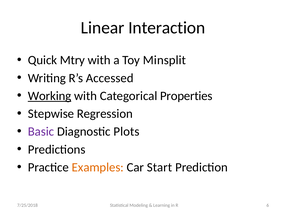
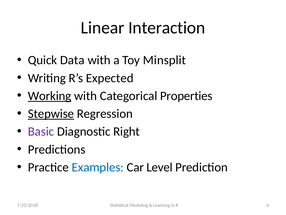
Mtry: Mtry -> Data (72, 60)
Accessed: Accessed -> Expected (110, 78)
Stepwise underline: none -> present (51, 113)
Plots: Plots -> Right (127, 131)
Examples colour: orange -> blue (98, 167)
Start: Start -> Level (160, 167)
